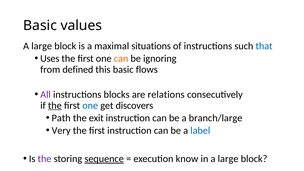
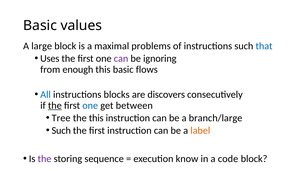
situations: situations -> problems (151, 46)
can colour: orange -> purple (121, 58)
defined: defined -> enough (78, 69)
All colour: purple -> blue (46, 94)
relations: relations -> discovers (166, 94)
discovers: discovers -> between (134, 105)
Path: Path -> Tree (61, 118)
the exit: exit -> this (96, 118)
Very: Very -> Such (61, 130)
label colour: blue -> orange (200, 130)
sequence underline: present -> none (104, 159)
in a large: large -> code (228, 159)
